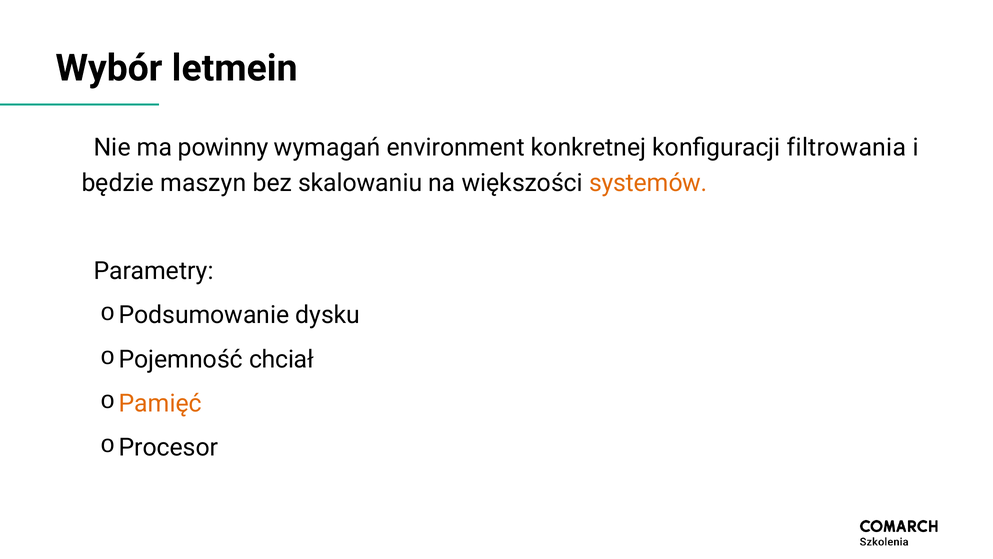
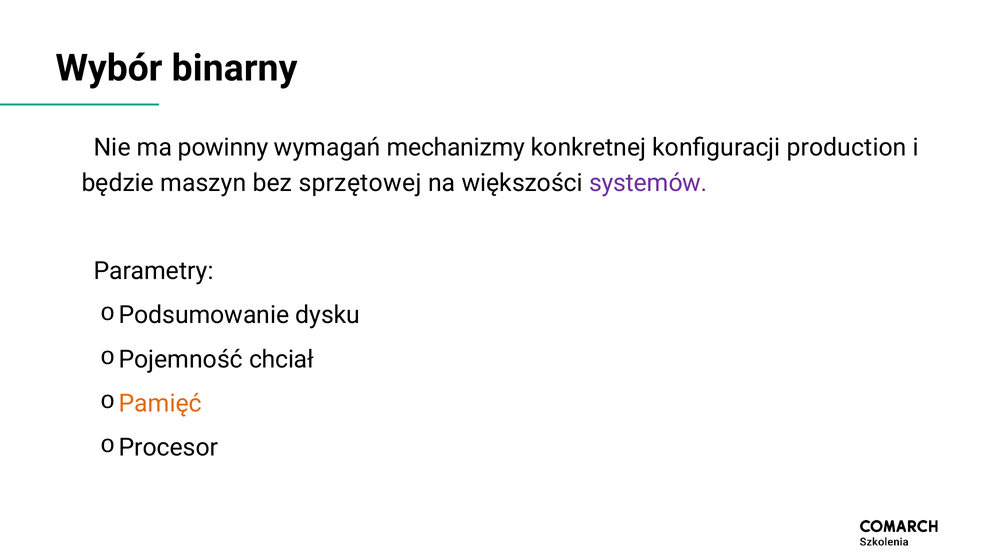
letmein: letmein -> binarny (235, 68)
environment: environment -> mechanizmy (456, 147)
filtrowania: filtrowania -> production (847, 147)
skalowaniu: skalowaniu -> sprzętowej (360, 183)
systemów colour: orange -> purple (648, 183)
